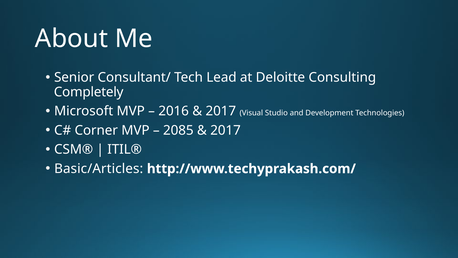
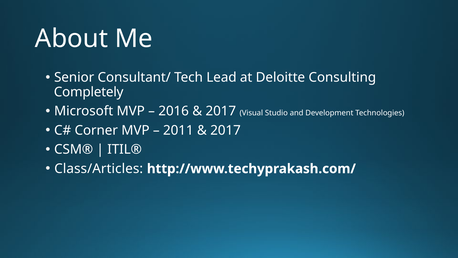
2085: 2085 -> 2011 (178, 130)
Basic/Articles: Basic/Articles -> Class/Articles (99, 169)
